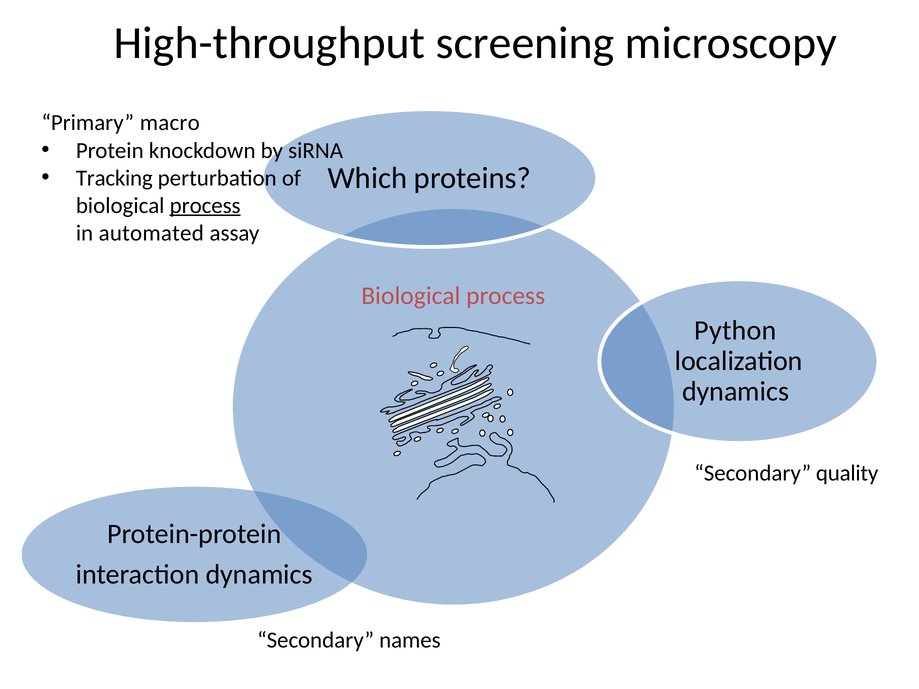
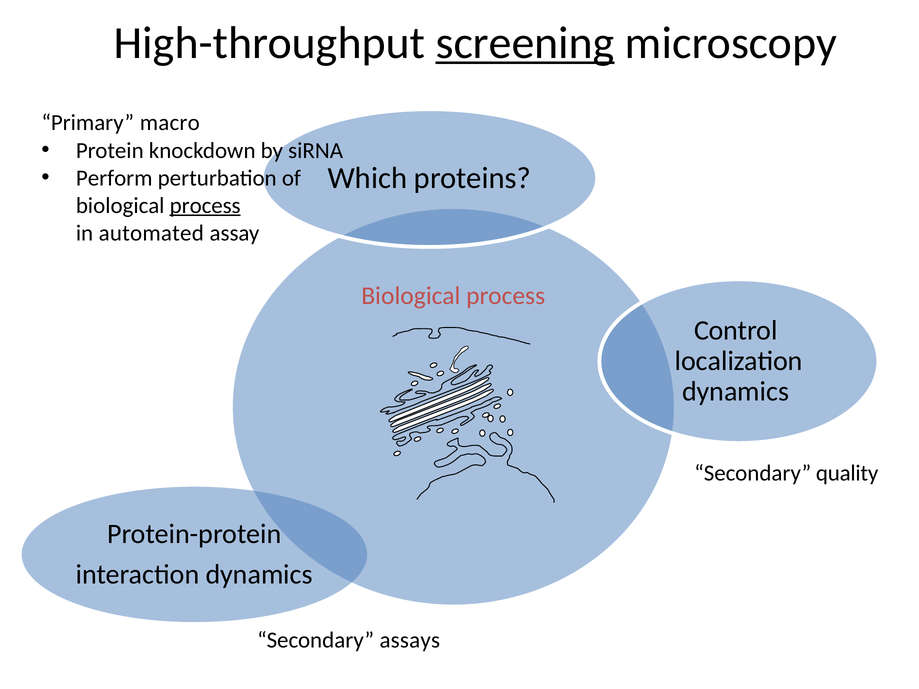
screening underline: none -> present (525, 43)
Tracking: Tracking -> Perform (114, 178)
Python: Python -> Control (736, 331)
names: names -> assays (410, 640)
